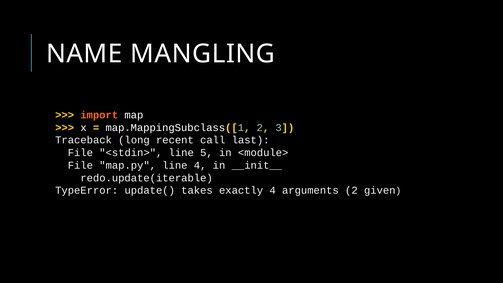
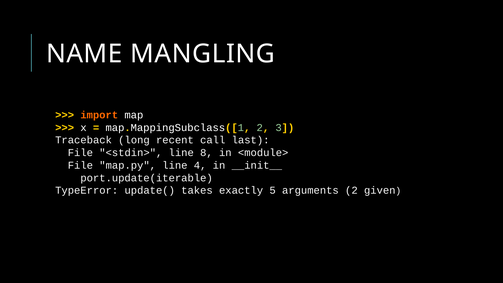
5: 5 -> 8 (206, 153)
redo.update(iterable: redo.update(iterable -> port.update(iterable (147, 178)
exactly 4: 4 -> 5 (273, 190)
